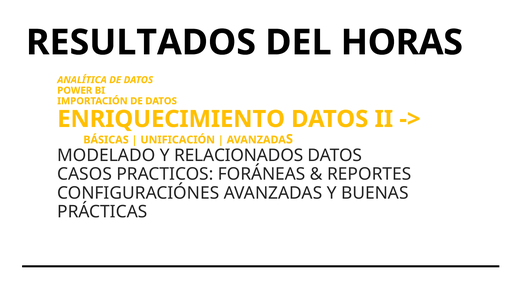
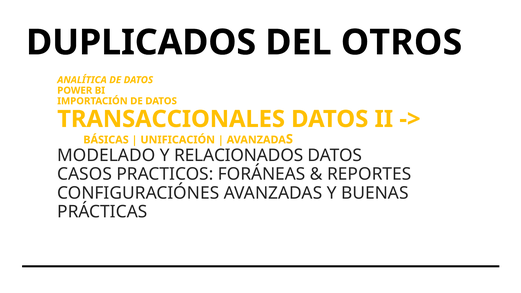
RESULTADOS: RESULTADOS -> DUPLICADOS (141, 43)
HORAS: HORAS -> OTROS (402, 43)
ENRIQUECIMIENTO: ENRIQUECIMIENTO -> TRANSACCIONALES (171, 119)
